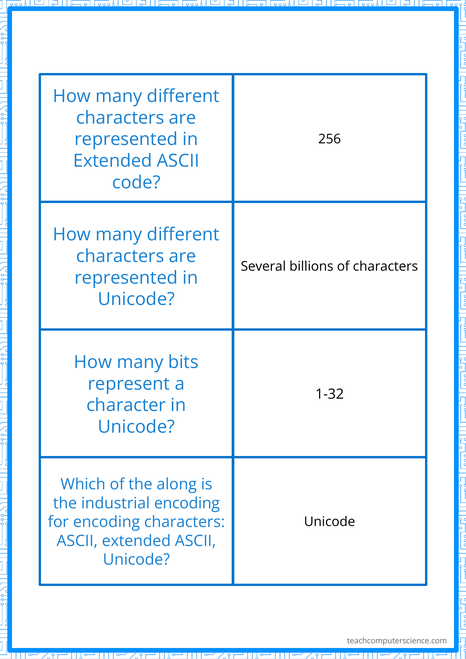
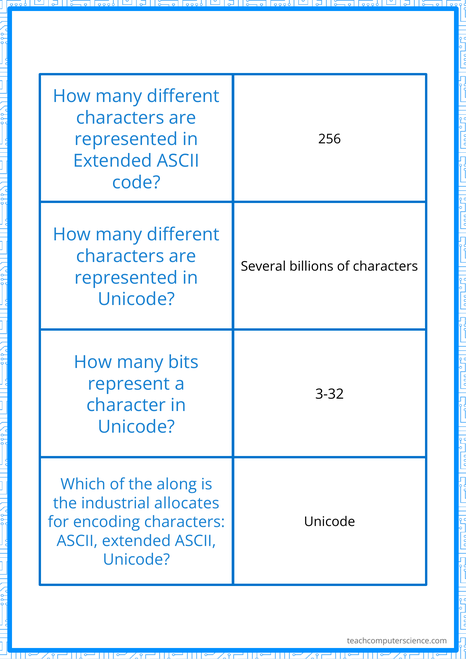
1-32: 1-32 -> 3-32 (330, 394)
industrial encoding: encoding -> allocates (187, 503)
